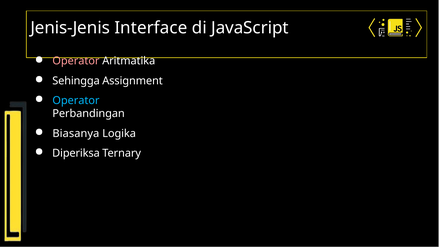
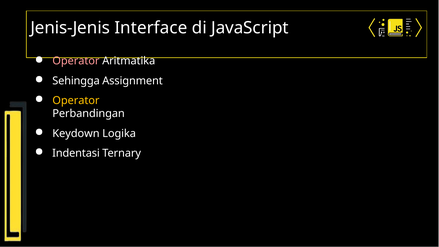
Operator colour: light blue -> yellow (76, 100)
Biasanya: Biasanya -> Keydown (76, 133)
Diperiksa: Diperiksa -> Indentasi (76, 153)
